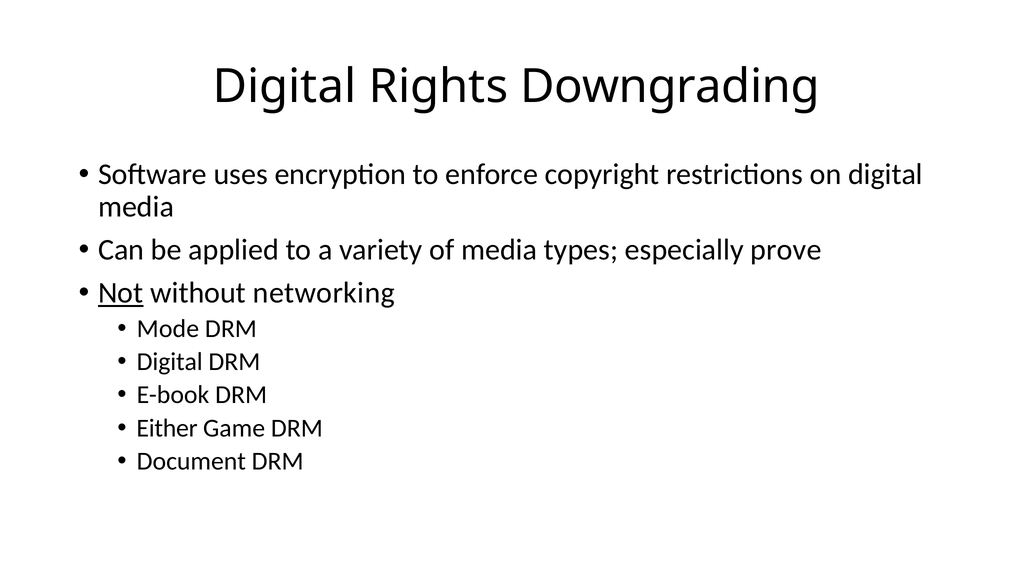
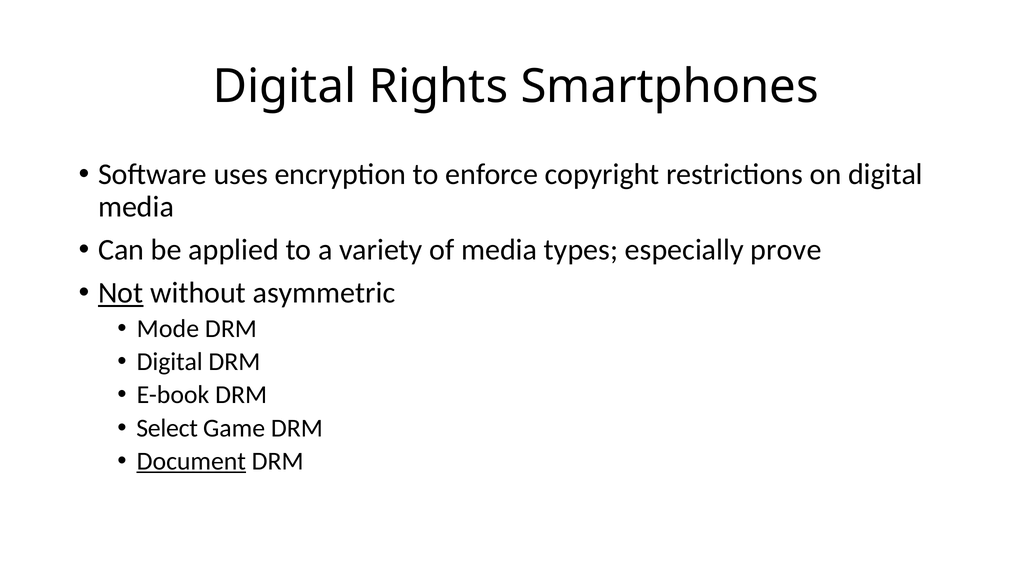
Downgrading: Downgrading -> Smartphones (670, 87)
networking: networking -> asymmetric (324, 293)
Either: Either -> Select (167, 429)
Document underline: none -> present (191, 462)
